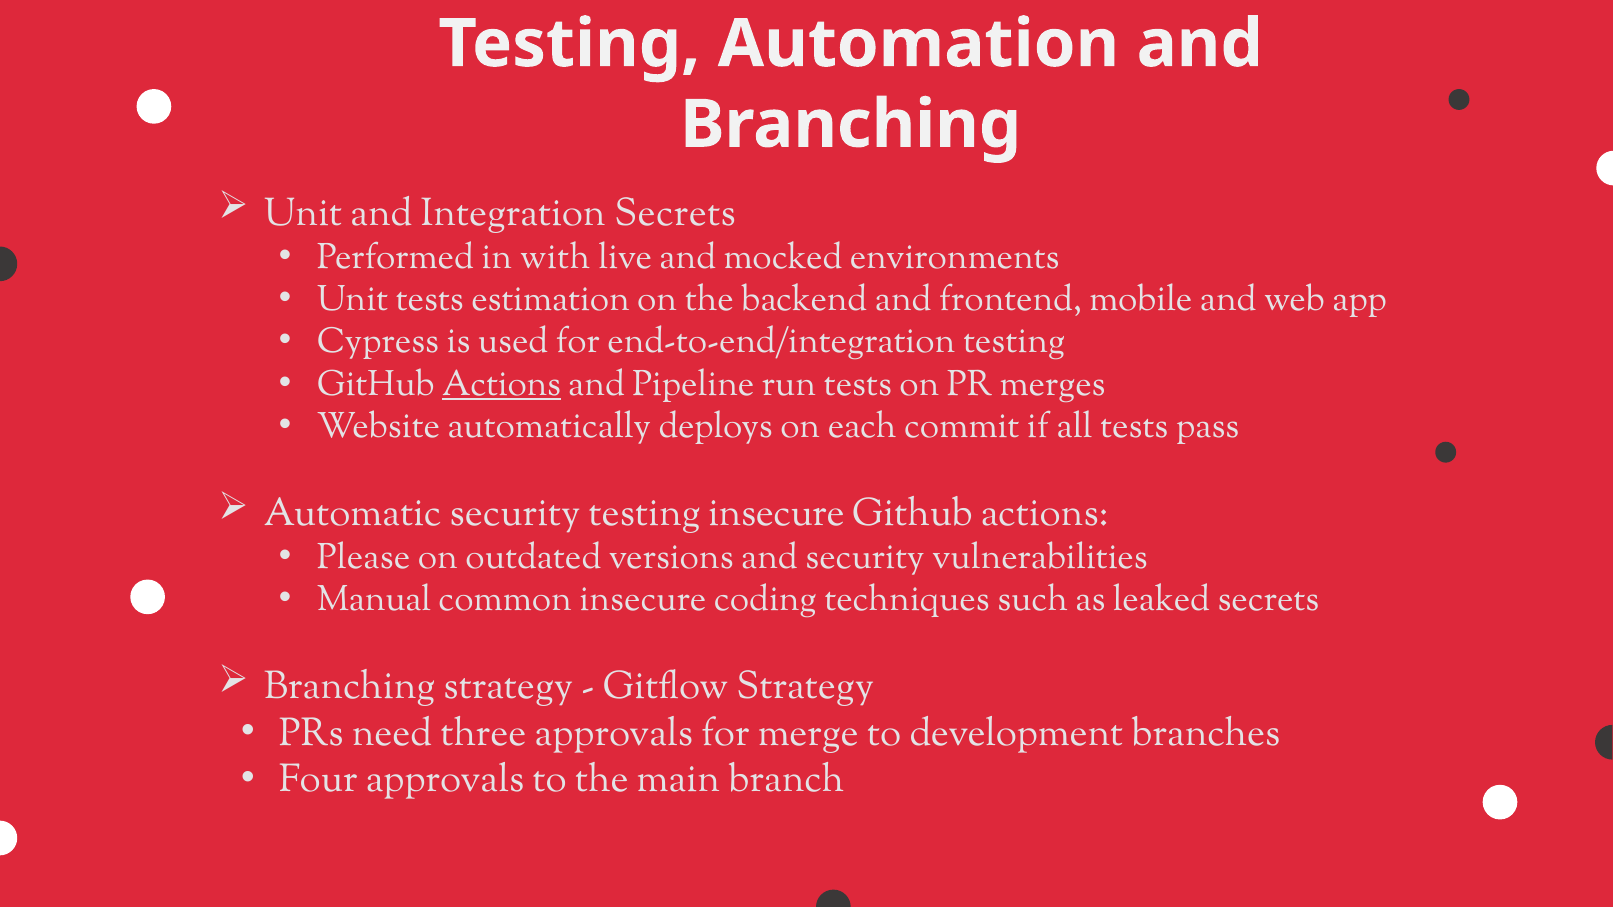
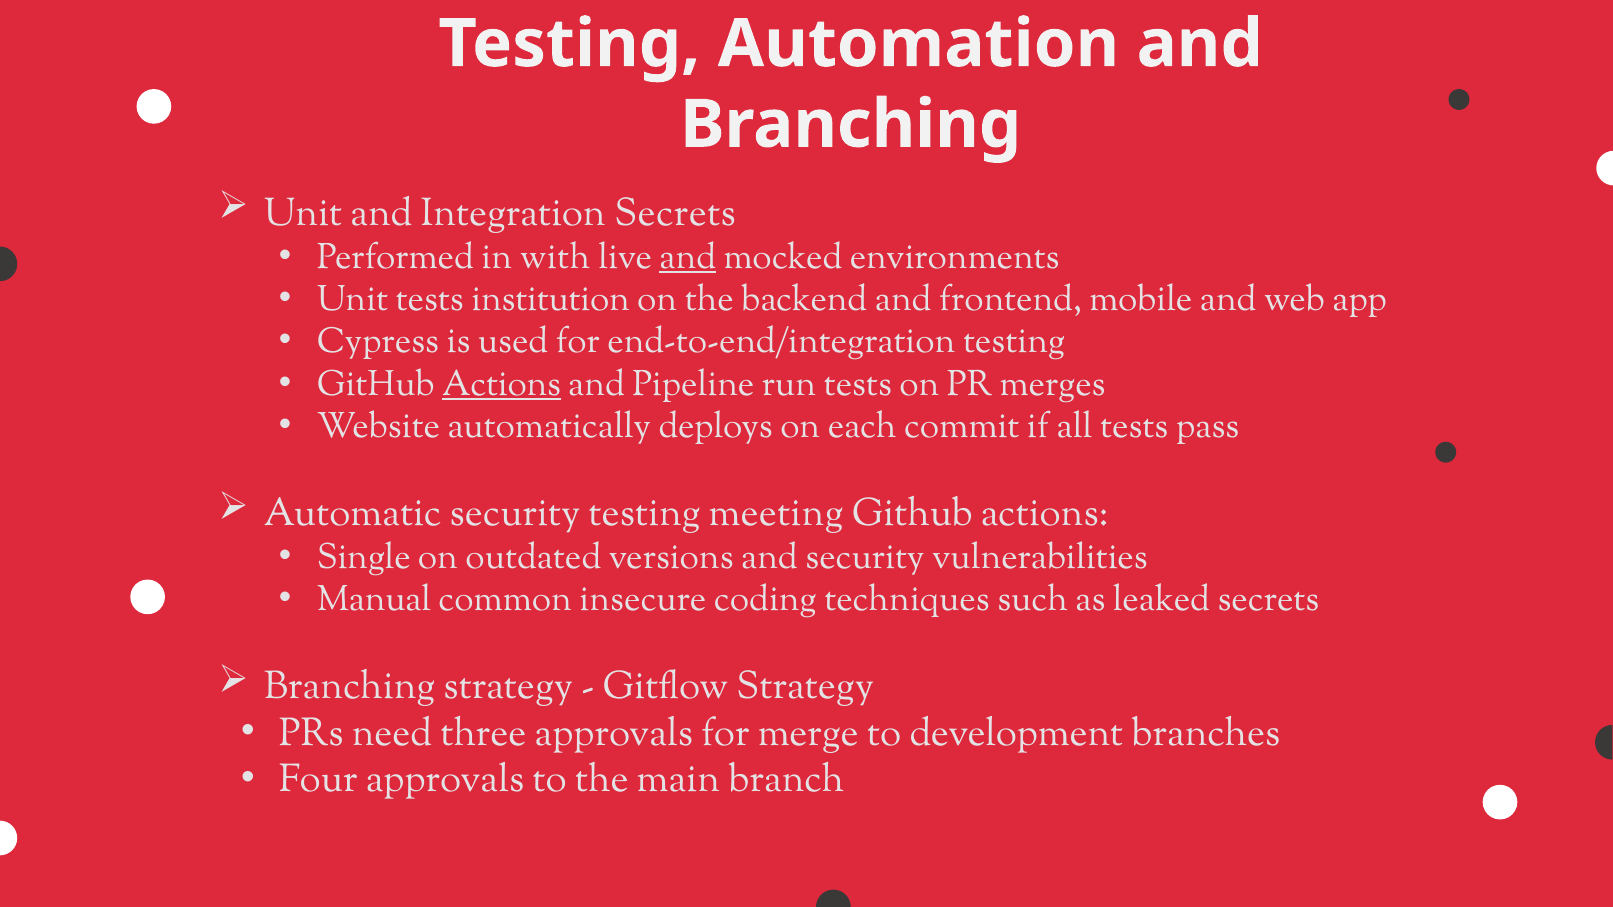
and underline: none -> present (688, 257)
estimation: estimation -> institution (551, 299)
testing insecure: insecure -> meeting (776, 513)
Please: Please -> Single (364, 557)
